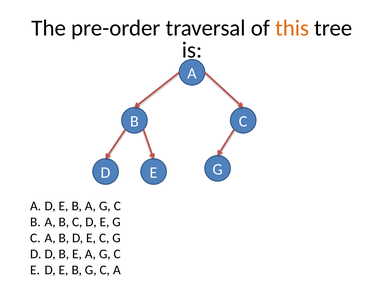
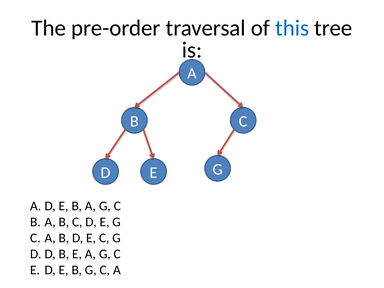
this colour: orange -> blue (292, 28)
